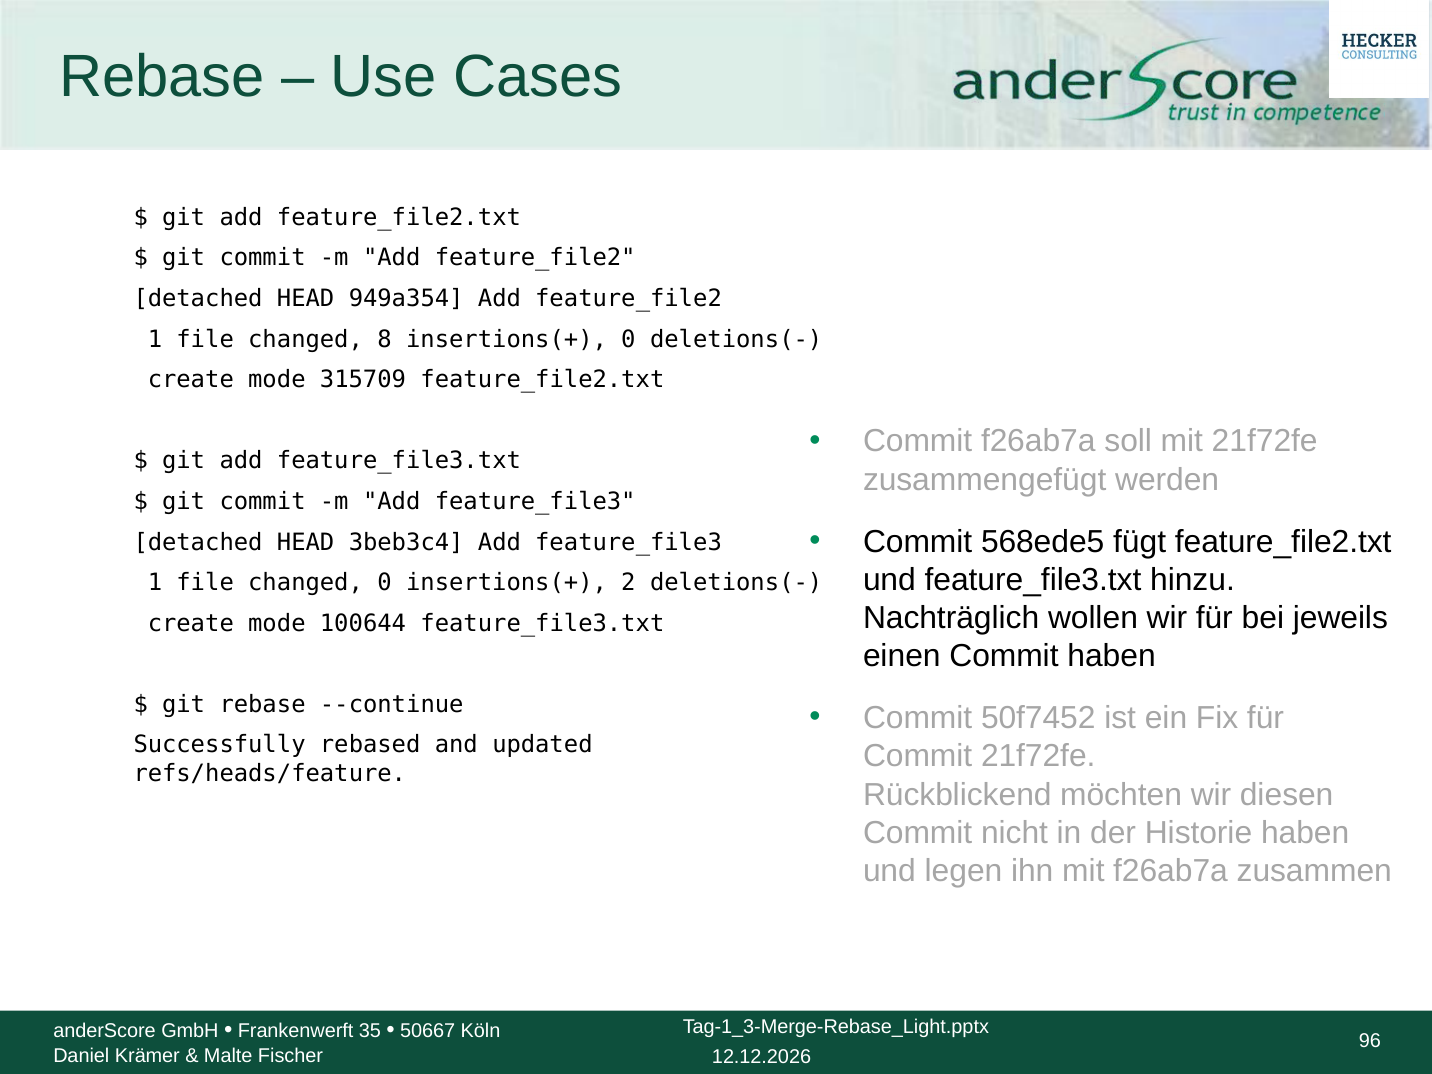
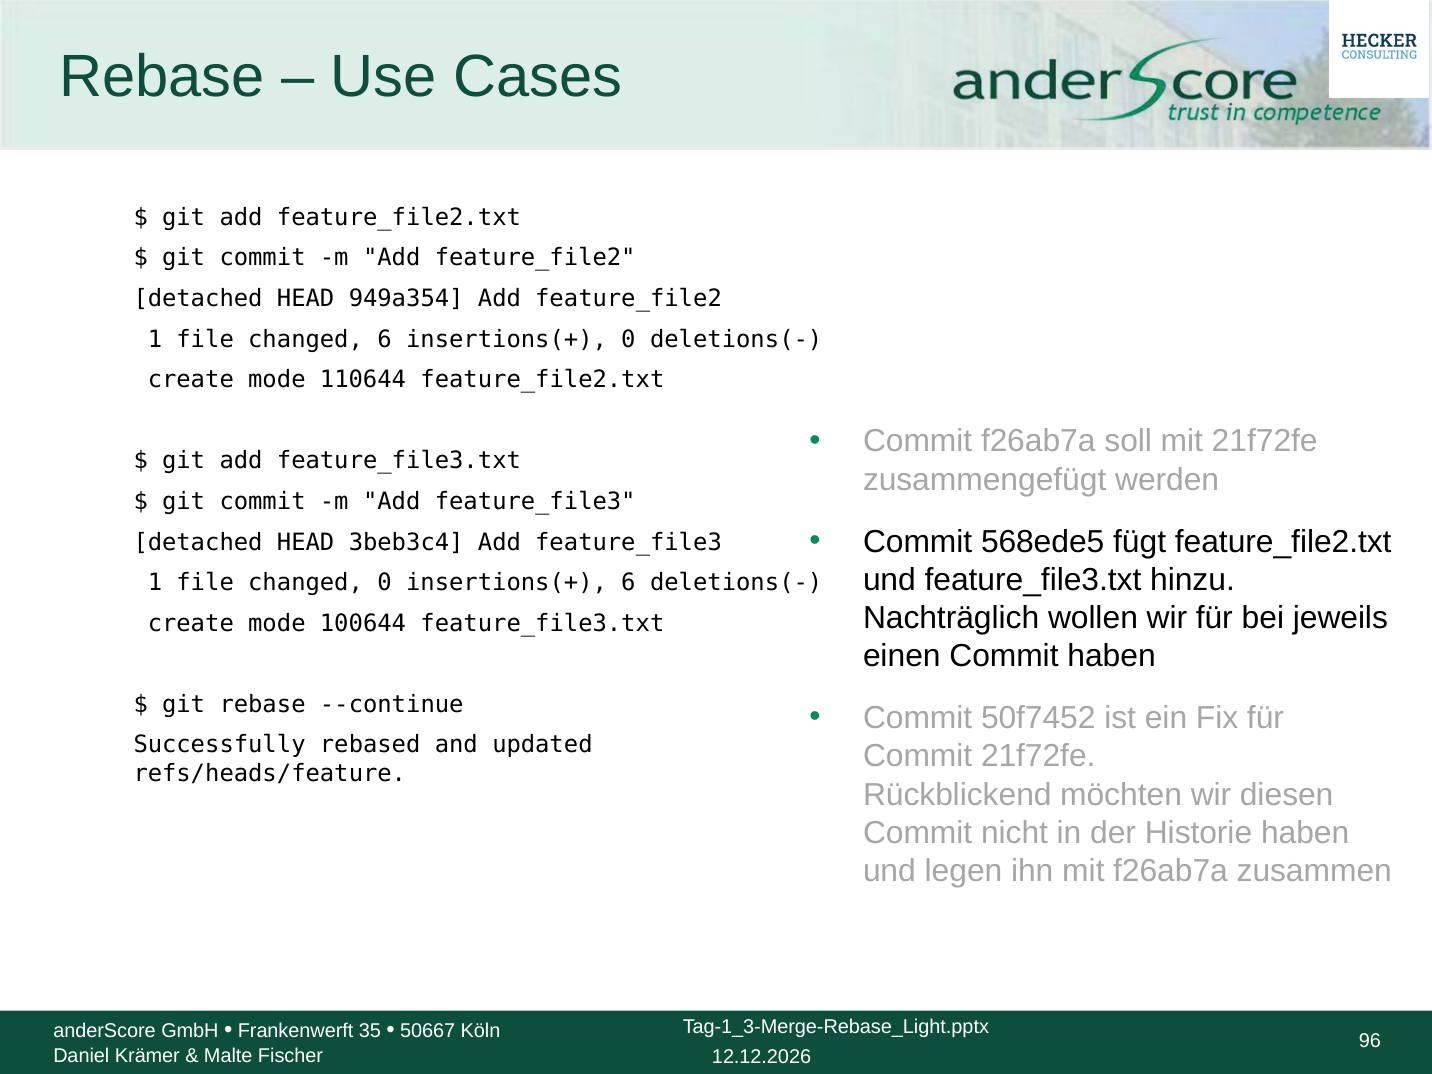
changed 8: 8 -> 6 (385, 339)
315709: 315709 -> 110644 (363, 380)
insertions(+ 2: 2 -> 6 (628, 583)
